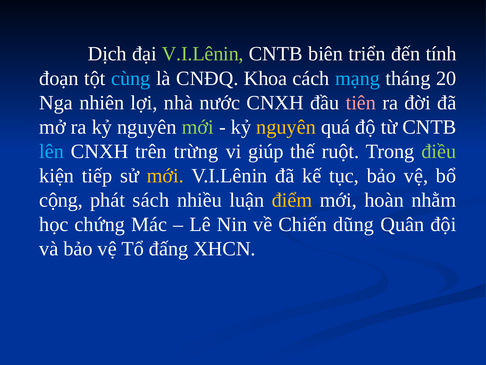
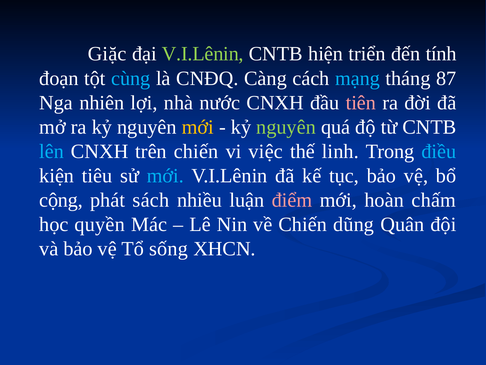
Dịch: Dịch -> Giặc (107, 54)
biên: biên -> hiện (326, 54)
Khoa: Khoa -> Càng (266, 78)
20: 20 -> 87 (446, 78)
mới colour: light green -> yellow (198, 127)
nguyên colour: yellow -> light green (286, 127)
trên trừng: trừng -> chiến (196, 151)
giúp: giúp -> việc (266, 151)
ruột: ruột -> linh (340, 151)
điều colour: light green -> light blue (439, 151)
tiếp: tiếp -> tiêu (97, 176)
mới colour: yellow -> light blue (165, 176)
điểm colour: yellow -> pink (292, 200)
nhằm: nhằm -> chấm (434, 200)
chứng: chứng -> quyền (100, 224)
đấng: đấng -> sống (169, 248)
